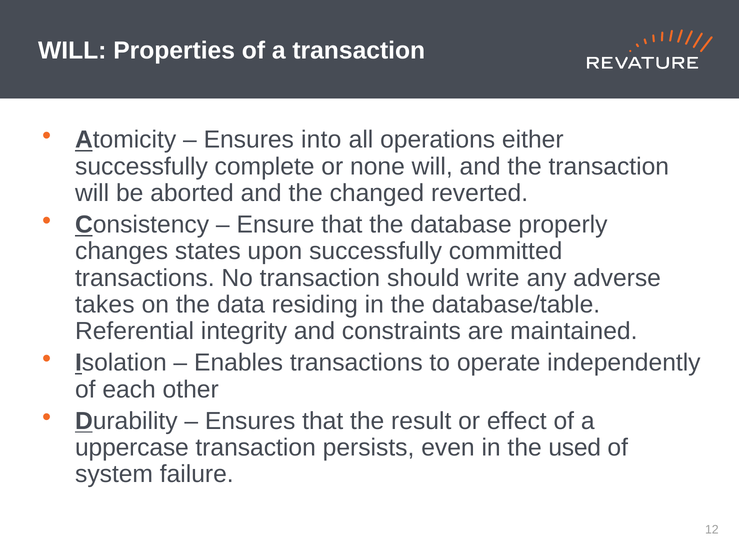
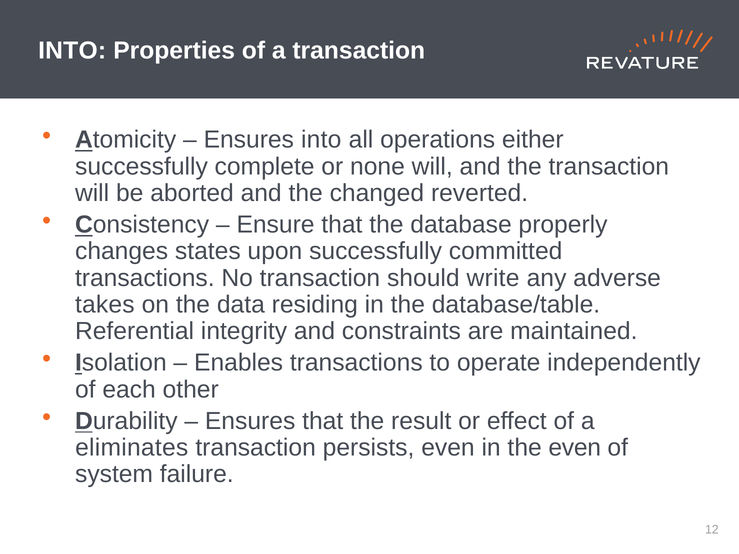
WILL: WILL -> INTO (72, 51)
uppercase: uppercase -> eliminates (132, 448)
the used: used -> even (575, 448)
